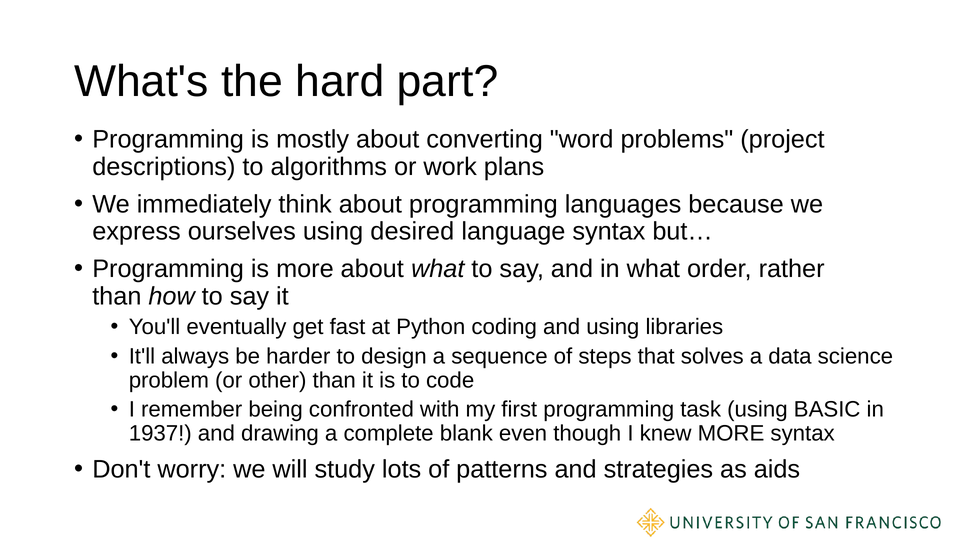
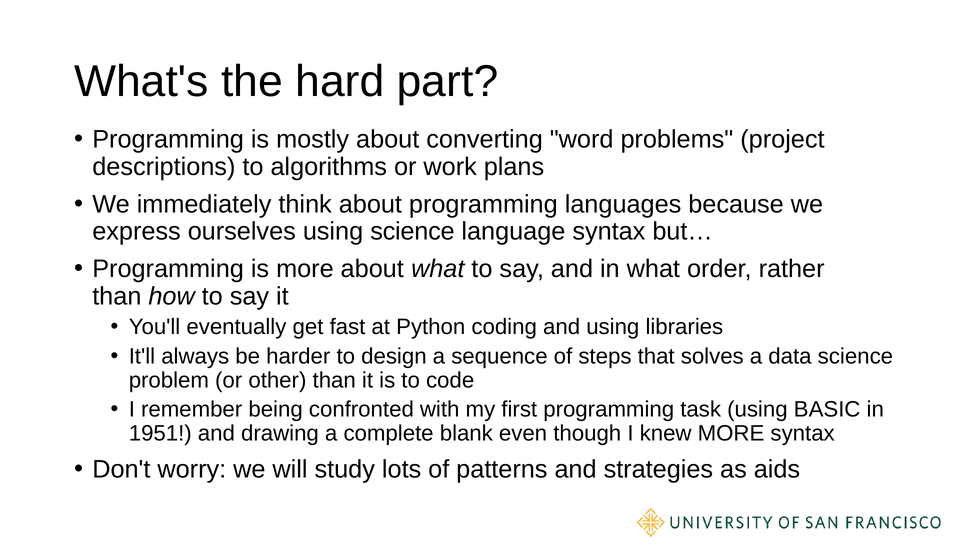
using desired: desired -> science (412, 231)
1937: 1937 -> 1951 (160, 433)
